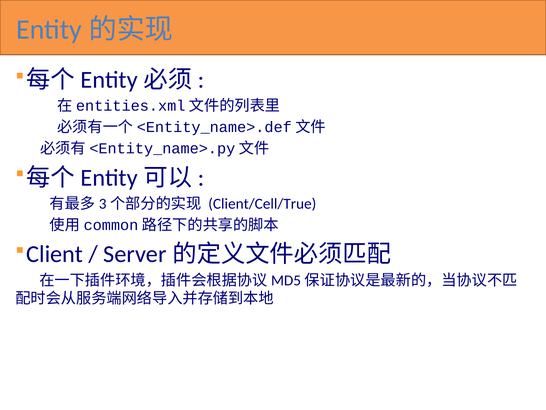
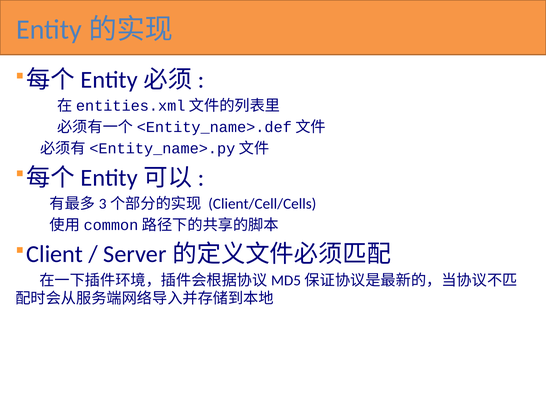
Client/Cell/True: Client/Cell/True -> Client/Cell/Cells (262, 204)
